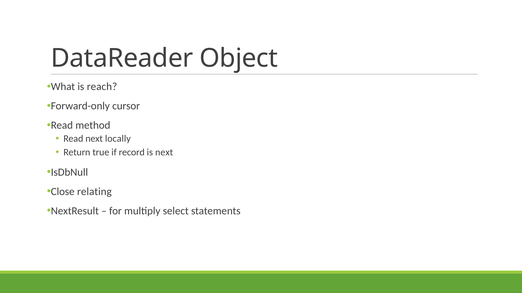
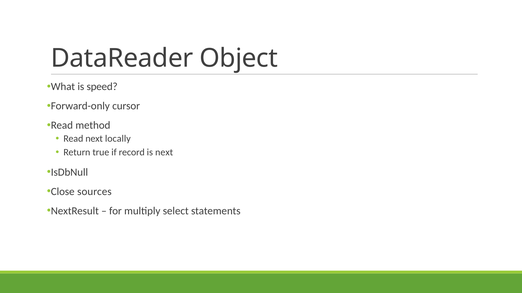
reach: reach -> speed (102, 87)
relating: relating -> sources (94, 192)
